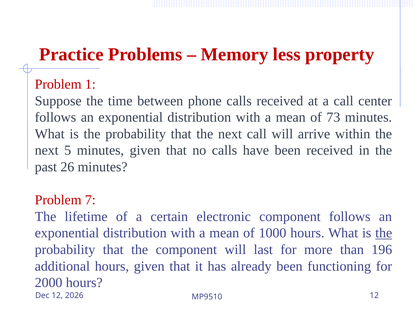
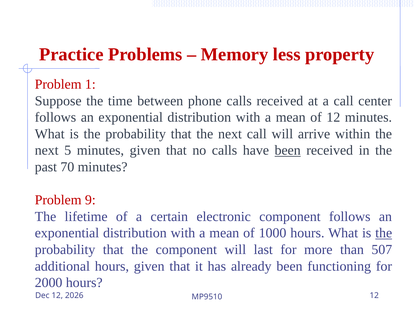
of 73: 73 -> 12 (333, 118)
been underline: none -> present (288, 151)
26: 26 -> 70 (67, 167)
7: 7 -> 9 (90, 200)
196: 196 -> 507 (382, 250)
